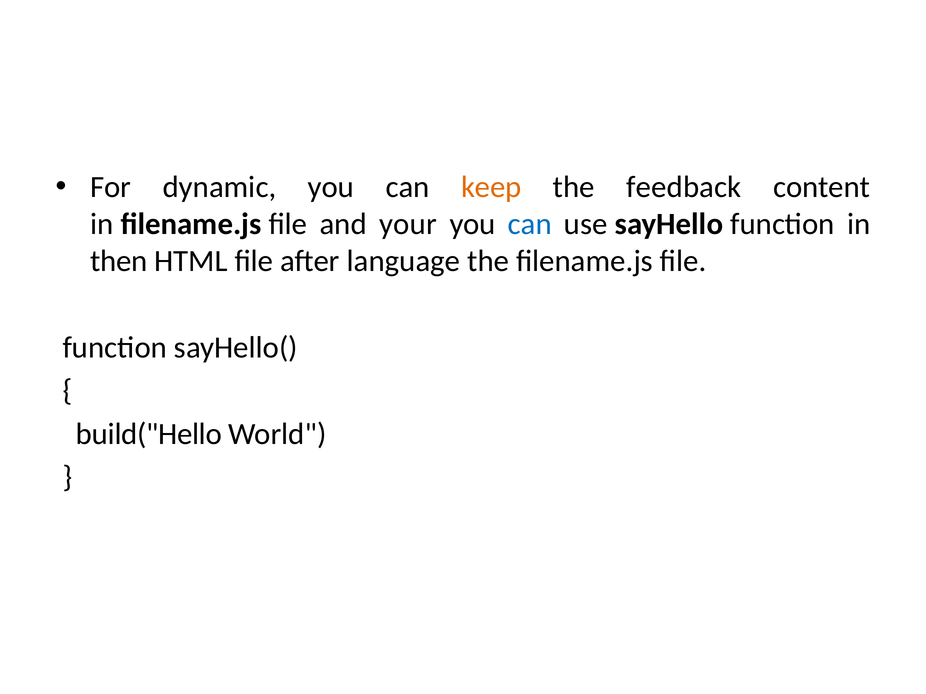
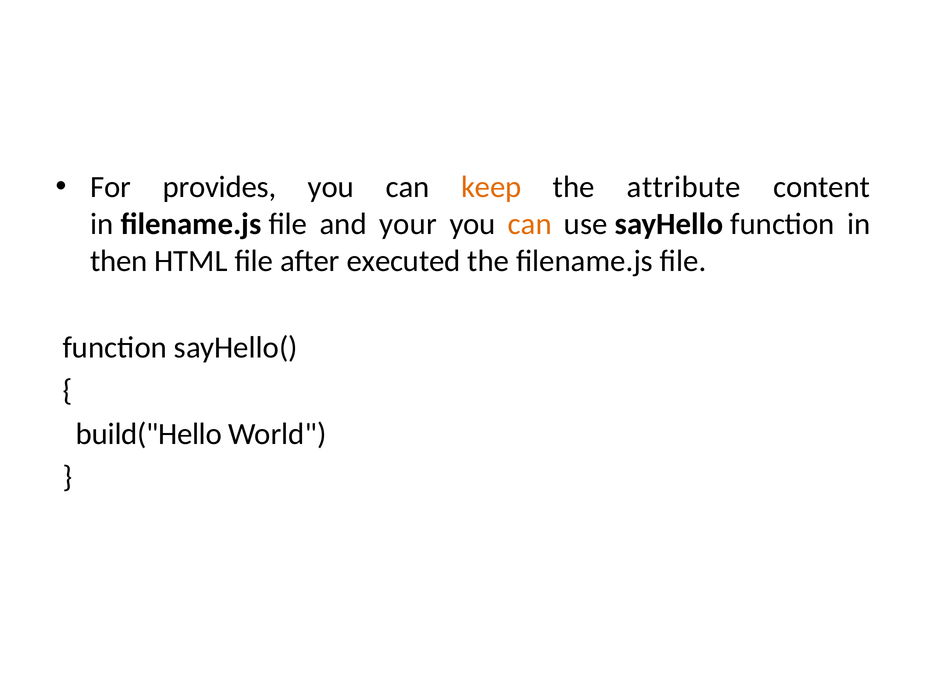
dynamic: dynamic -> provides (220, 187)
feedback: feedback -> attribute (684, 187)
can colour: blue -> orange (530, 224)
language: language -> executed (404, 261)
